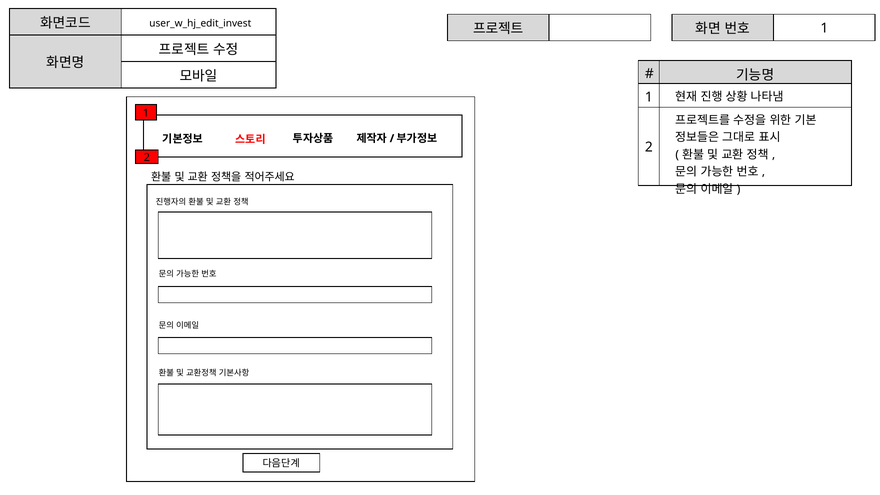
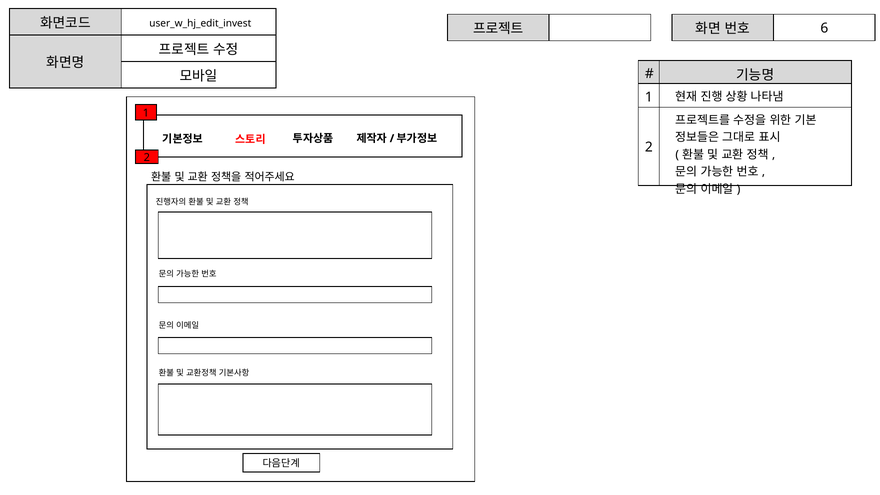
1: 1 -> 6 (824, 28)
